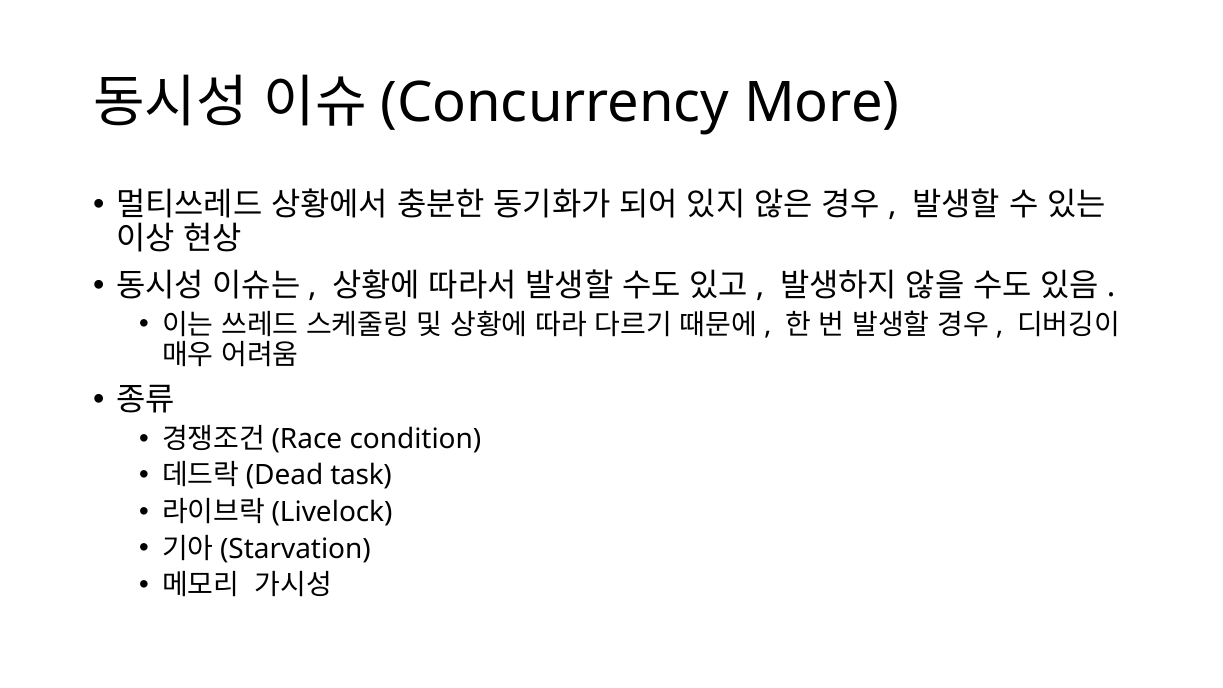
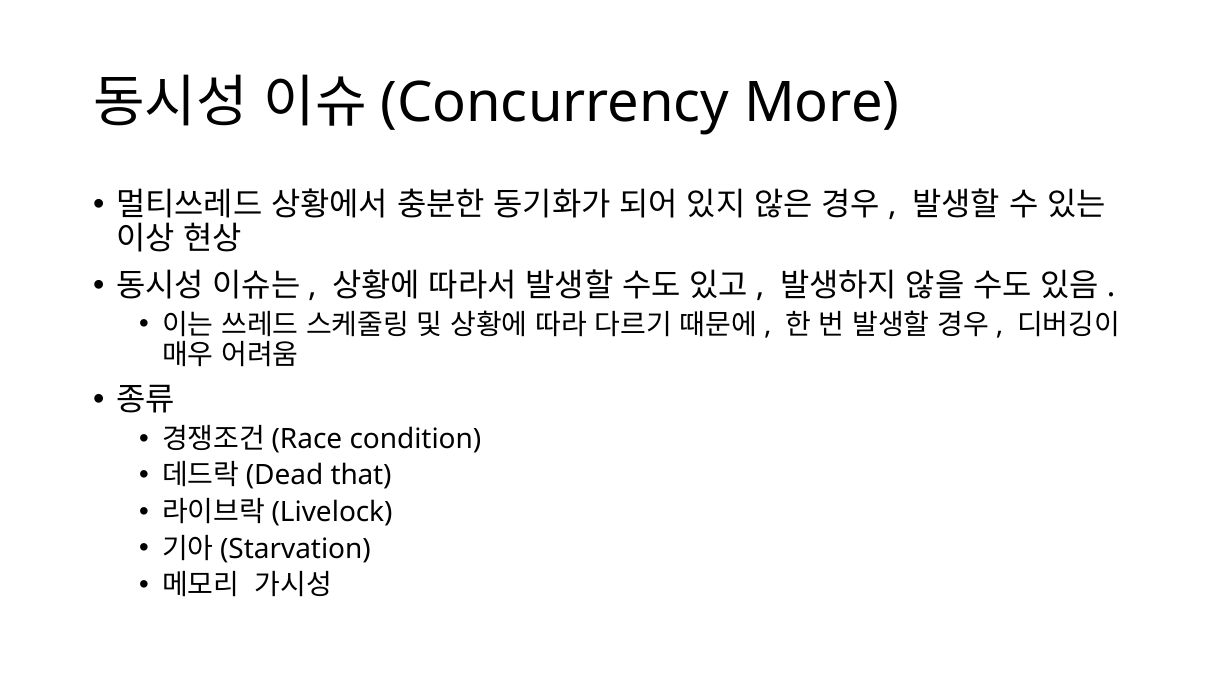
task: task -> that (361, 476)
